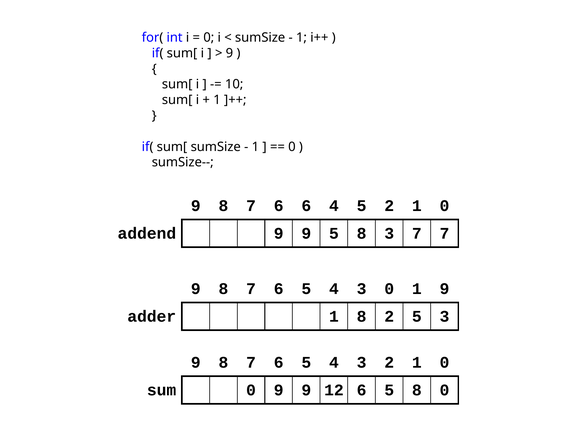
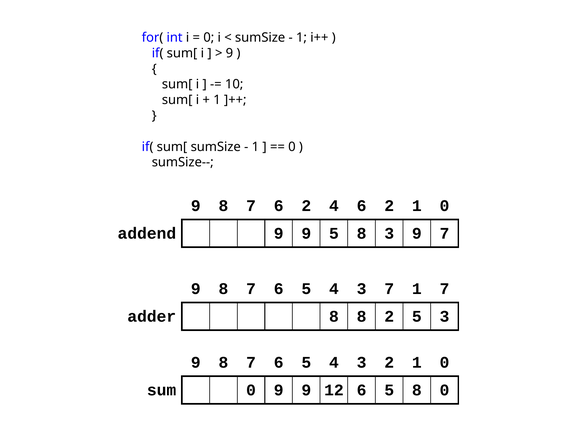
7 6 6: 6 -> 2 (306, 206)
4 5: 5 -> 6 (362, 206)
8 3 7: 7 -> 9 (417, 233)
3 0: 0 -> 7 (389, 289)
1 9: 9 -> 7 (445, 289)
adder 1: 1 -> 8 (334, 316)
